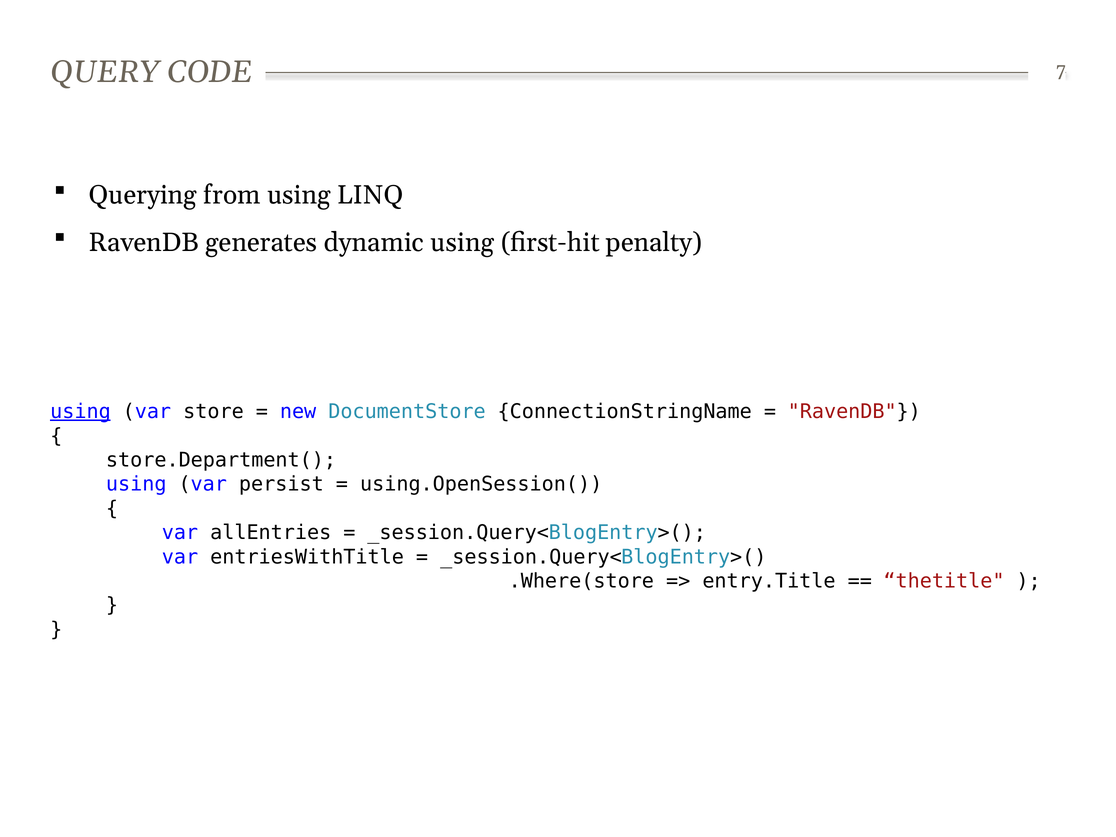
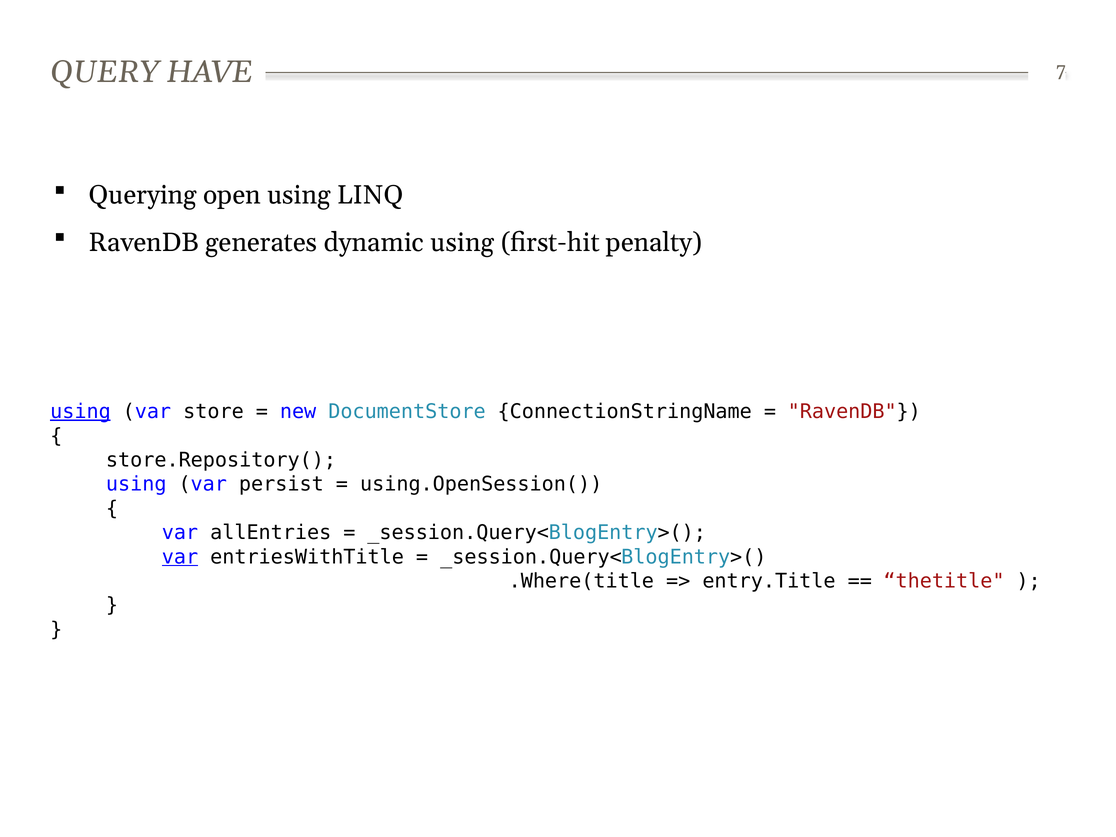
CODE: CODE -> HAVE (210, 72)
from: from -> open (232, 195)
store.Department(: store.Department( -> store.Repository( (221, 460)
var underline: none -> present (180, 557)
.Where(store: .Where(store -> .Where(title (581, 581)
